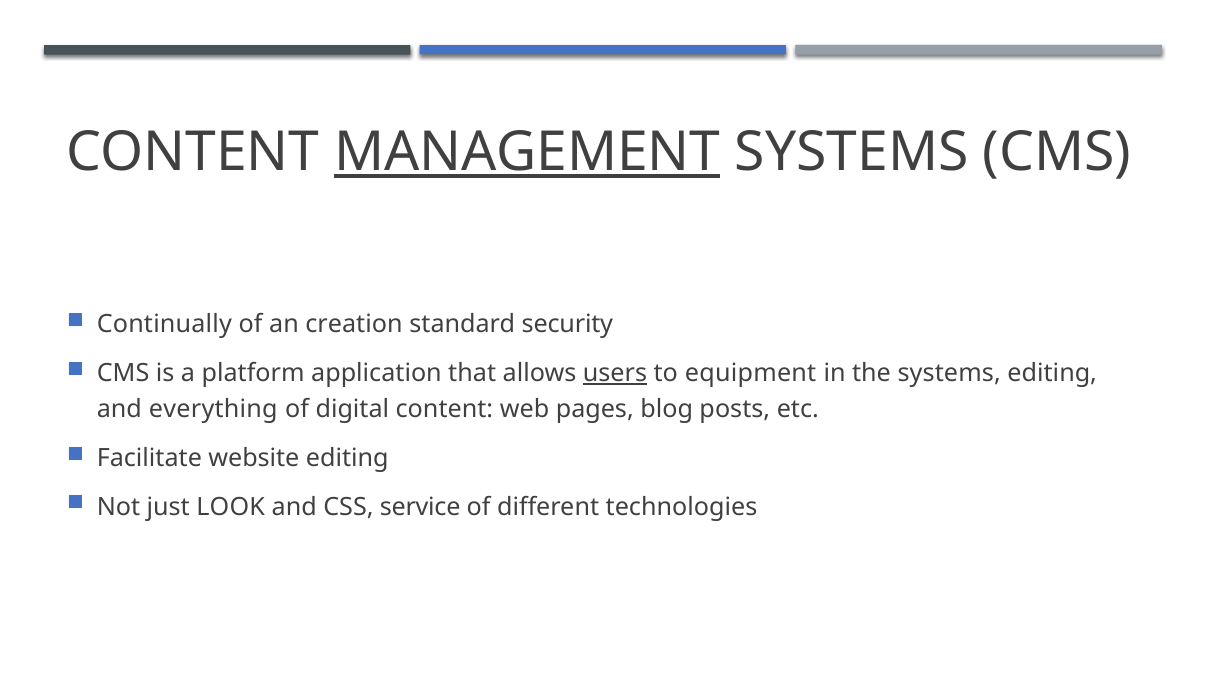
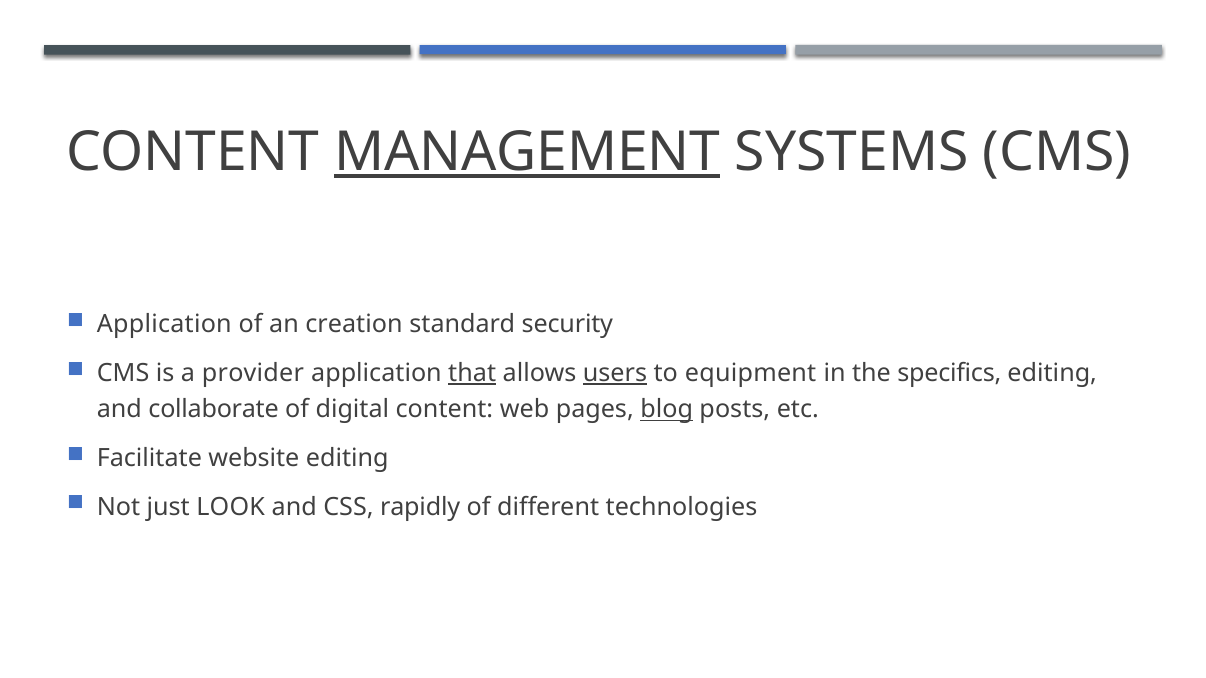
Continually: Continually -> Application (164, 325)
platform: platform -> provider (253, 374)
that underline: none -> present (472, 374)
the systems: systems -> specifics (949, 374)
everything: everything -> collaborate (214, 410)
blog underline: none -> present (667, 410)
service: service -> rapidly (420, 507)
